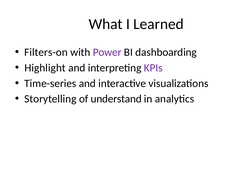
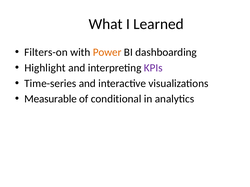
Power colour: purple -> orange (107, 52)
Storytelling: Storytelling -> Measurable (51, 99)
understand: understand -> conditional (116, 99)
